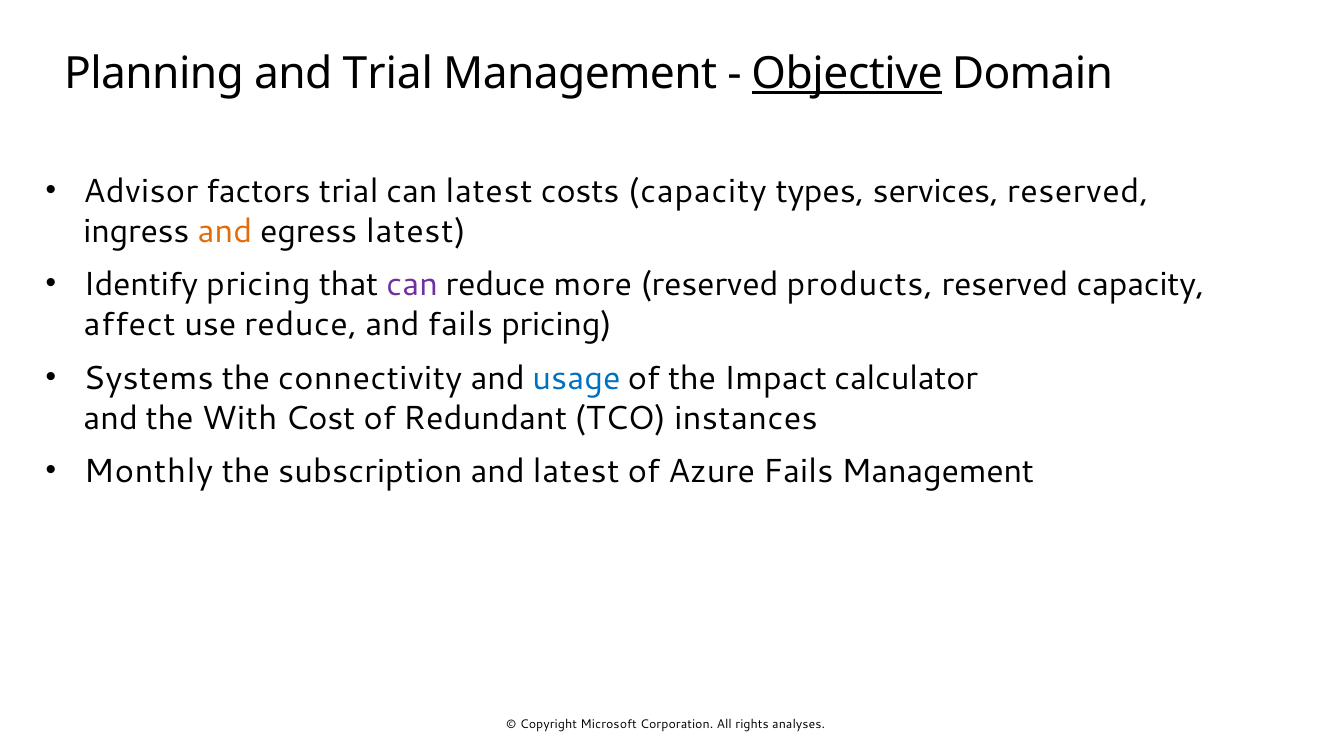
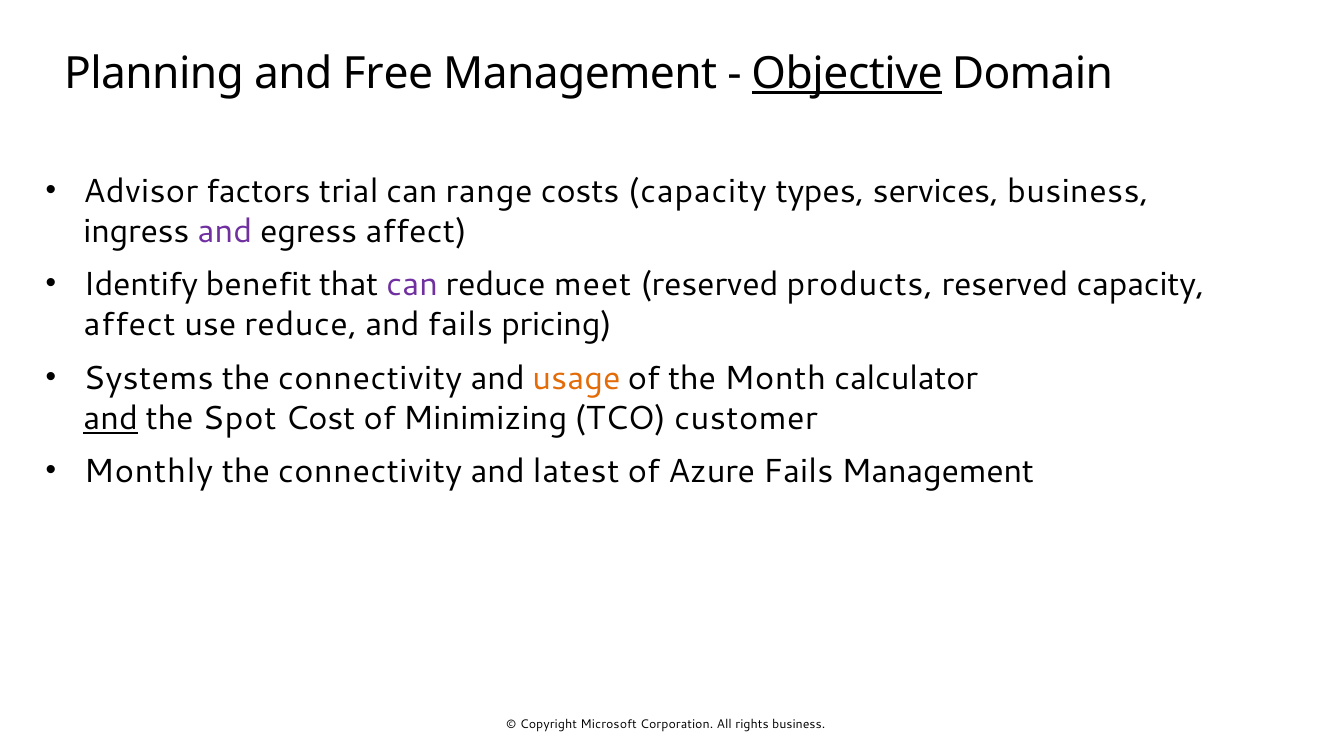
and Trial: Trial -> Free (388, 74)
can latest: latest -> range (489, 191)
services reserved: reserved -> business (1078, 191)
and colour: orange -> purple (225, 231)
egress latest: latest -> affect (416, 231)
Identify pricing: pricing -> benefit (259, 285)
more: more -> meet (593, 285)
usage colour: blue -> orange (576, 378)
Impact: Impact -> Month (775, 378)
and underline: none -> present (111, 418)
With: With -> Spot (239, 418)
Redundant: Redundant -> Minimizing (485, 418)
instances: instances -> customer (746, 418)
subscription: subscription -> connectivity (370, 472)
analyses: analyses -> business (799, 724)
